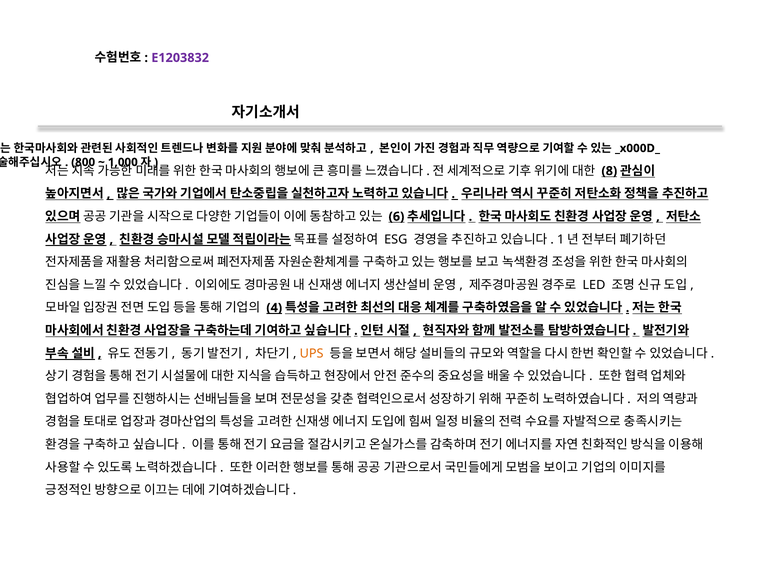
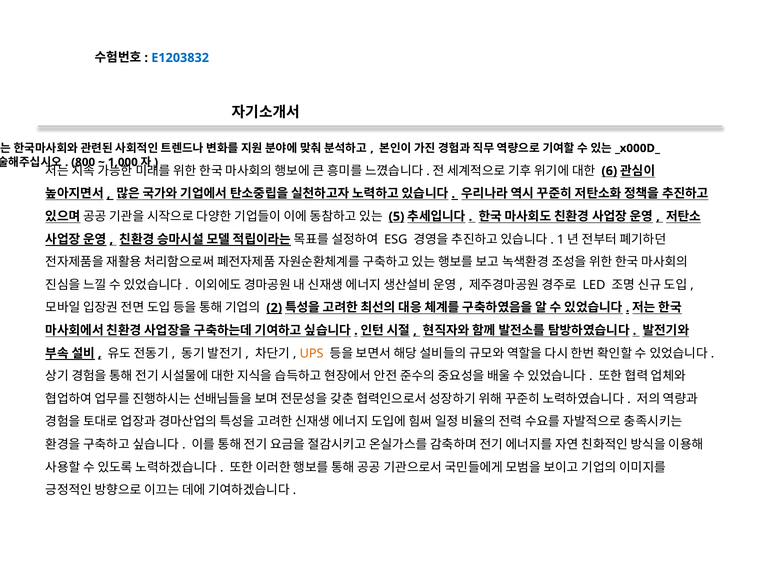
E1203832 colour: purple -> blue (180, 58)
8: 8 -> 6 (609, 171)
6: 6 -> 5 (396, 217)
4: 4 -> 2 (274, 308)
